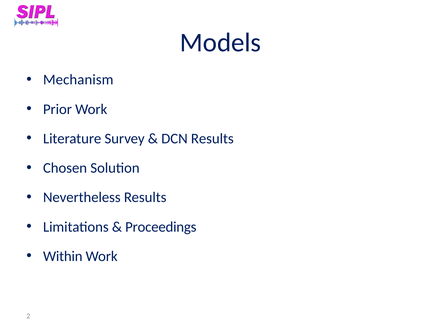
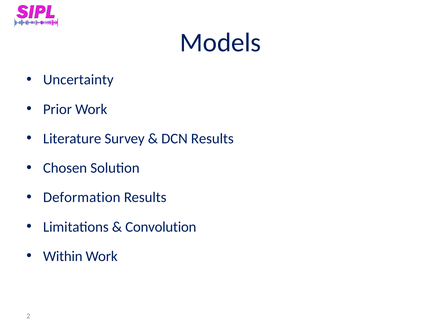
Mechanism: Mechanism -> Uncertainty (78, 80)
Nevertheless: Nevertheless -> Deformation (82, 197)
Proceedings: Proceedings -> Convolution (161, 227)
